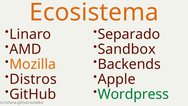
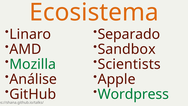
Mozilla colour: orange -> green (33, 64)
Backends: Backends -> Scientists (129, 64)
Distros: Distros -> Análise (33, 79)
